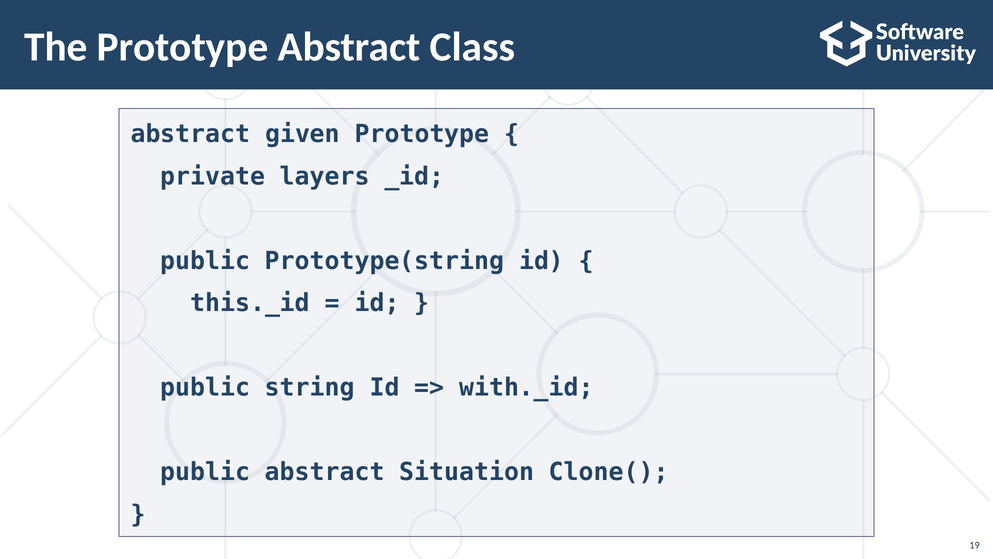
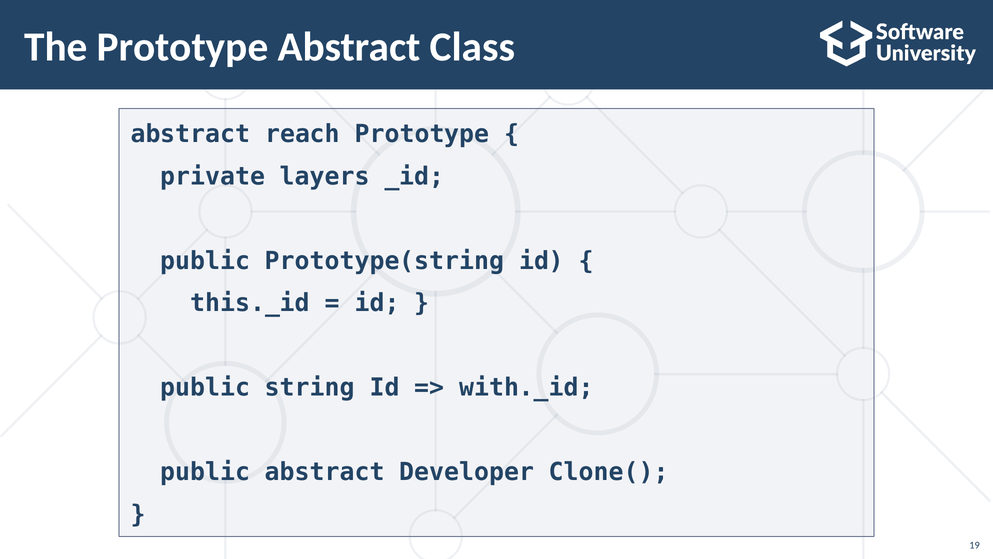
given: given -> reach (302, 134)
Situation: Situation -> Developer (467, 472)
